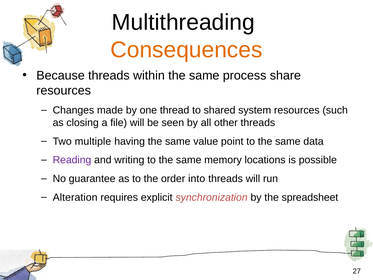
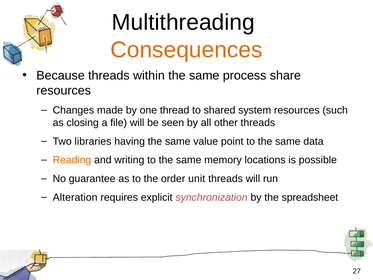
multiple: multiple -> libraries (93, 141)
Reading colour: purple -> orange (72, 160)
into: into -> unit (197, 179)
